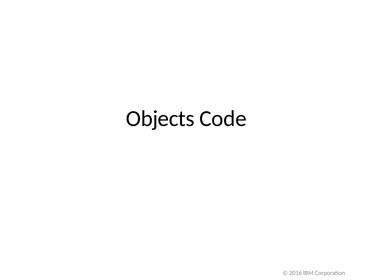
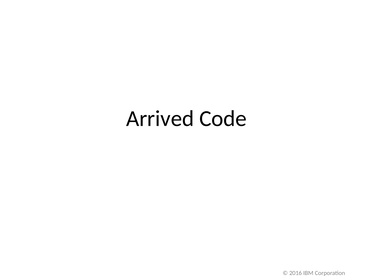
Objects: Objects -> Arrived (160, 118)
